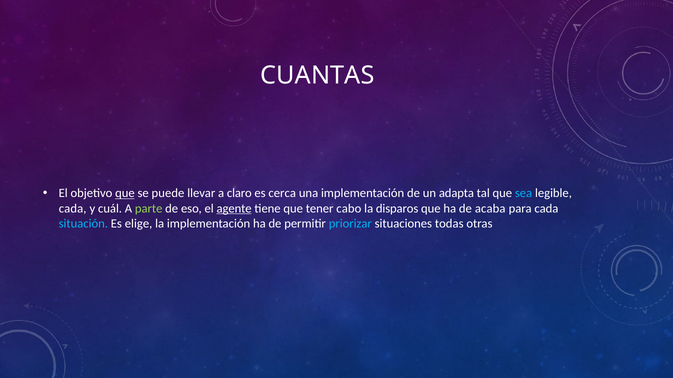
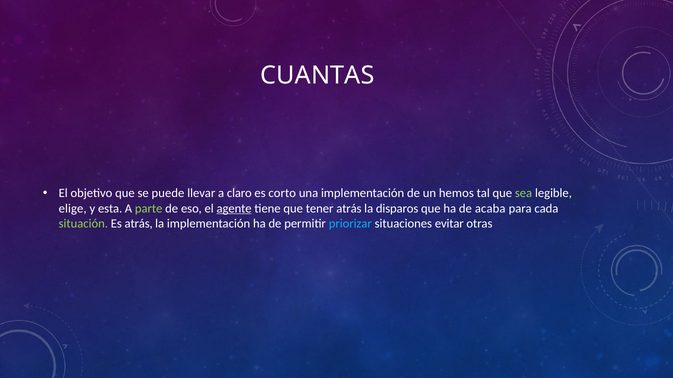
que underline: present -> none (125, 194)
cerca: cerca -> corto (282, 194)
adapta: adapta -> hemos (456, 194)
sea colour: light blue -> light green (524, 194)
cada: cada -> elige (73, 209)
cuál: cuál -> esta (110, 209)
tener cabo: cabo -> atrás (349, 209)
situación colour: light blue -> light green (83, 224)
Es elige: elige -> atrás (139, 224)
todas: todas -> evitar (449, 224)
